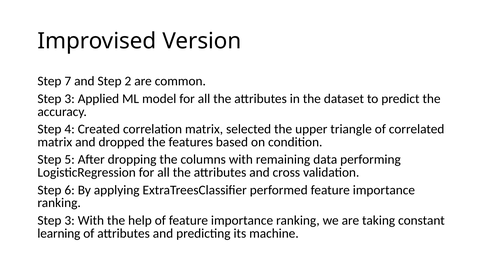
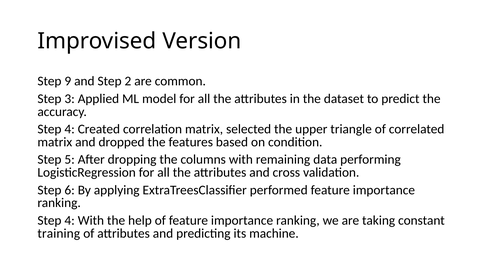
7: 7 -> 9 (68, 81)
3: 3 -> 4 (70, 221)
learning: learning -> training (59, 233)
